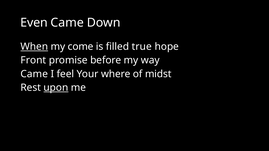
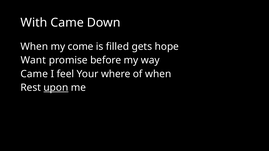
Even: Even -> With (34, 23)
When underline: present -> none (34, 47)
true: true -> gets (142, 47)
Front: Front -> Want (33, 60)
of midst: midst -> when (158, 74)
